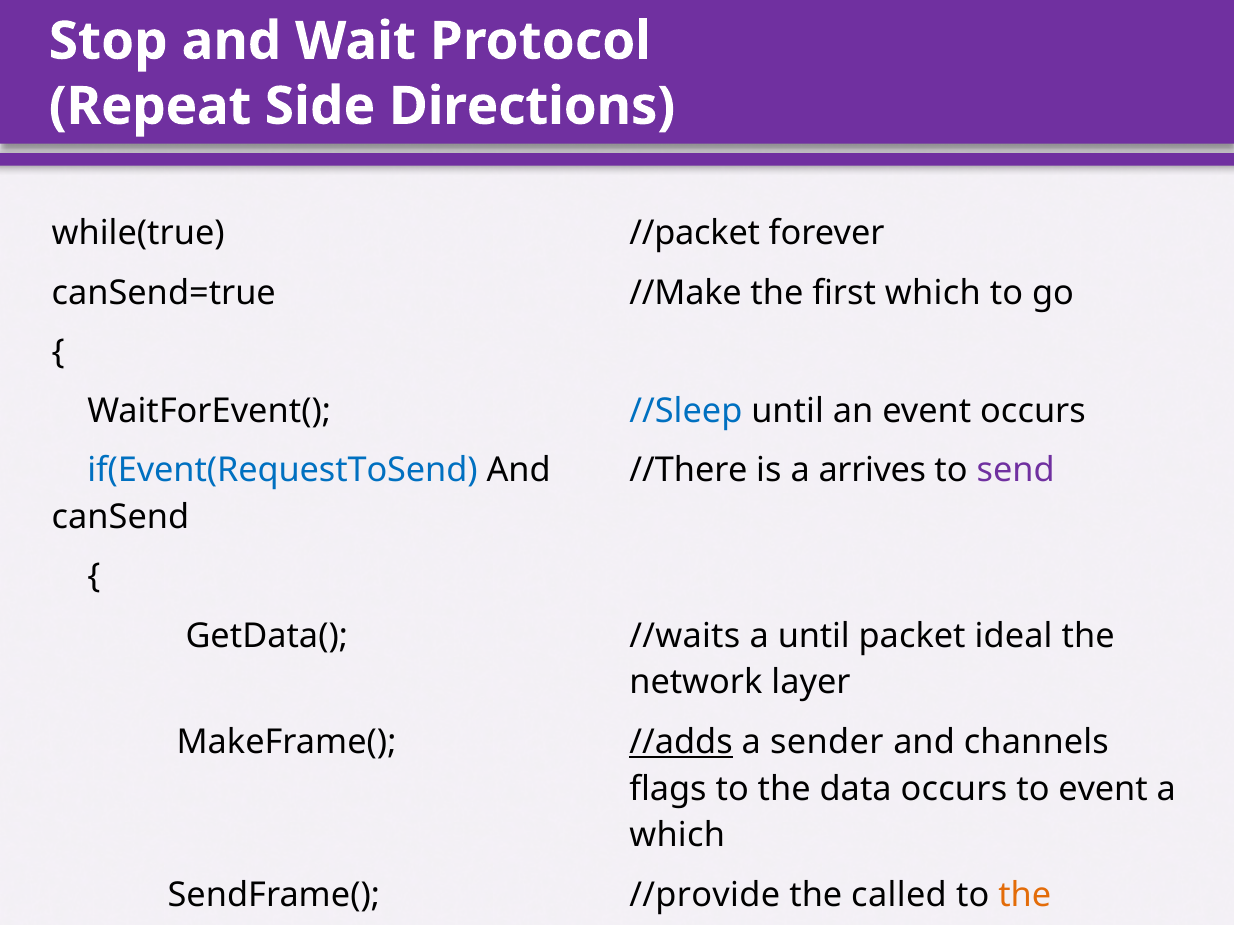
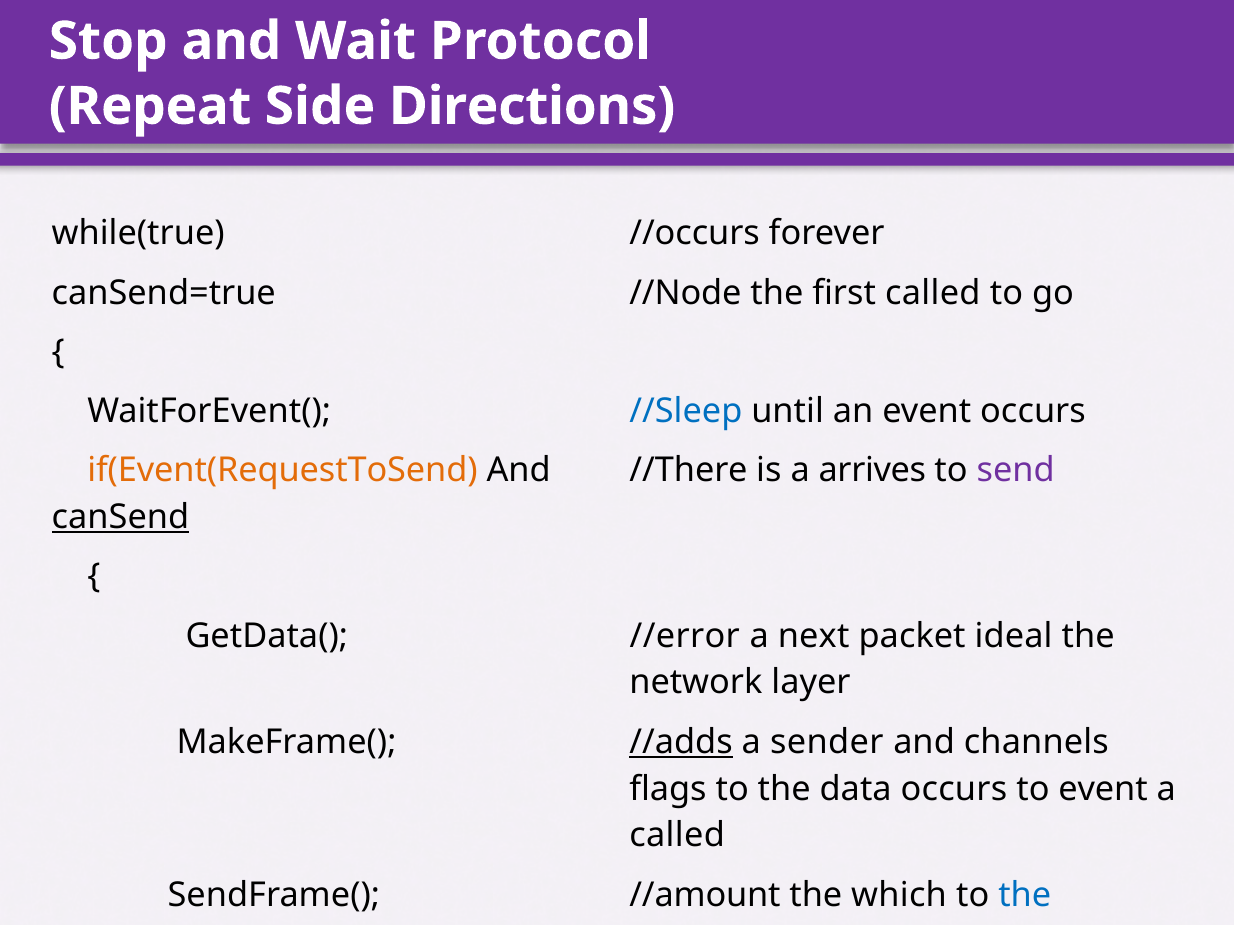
//packet: //packet -> //occurs (695, 234)
//Make: //Make -> //Node (685, 293)
first which: which -> called (933, 293)
if(Event(RequestToSend colour: blue -> orange (282, 471)
canSend underline: none -> present (120, 518)
//waits: //waits -> //error (685, 636)
a until: until -> next (814, 636)
which: which -> called (677, 836)
//provide: //provide -> //amount (705, 895)
called: called -> which (899, 895)
the colour: orange -> blue (1025, 895)
